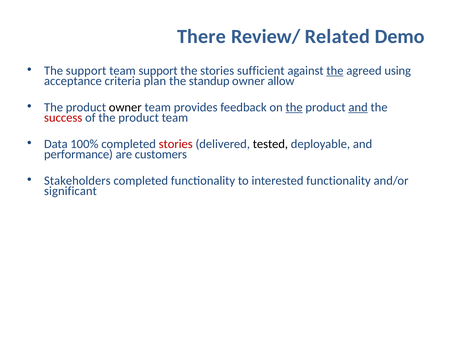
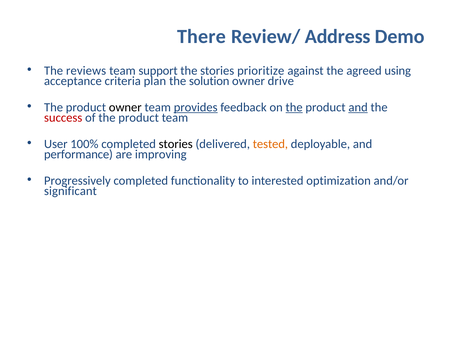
Related: Related -> Address (338, 36)
The support: support -> reviews (86, 71)
sufficient: sufficient -> prioritize (261, 71)
the underline: present -> none (335, 71)
standup: standup -> solution (209, 81)
allow: allow -> drive (281, 81)
provides underline: none -> present (196, 107)
Data: Data -> User (56, 144)
stories colour: red -> black (176, 144)
tested colour: black -> orange (270, 144)
customers: customers -> improving (161, 154)
Stakeholders: Stakeholders -> Progressively (77, 181)
interested functionality: functionality -> optimization (339, 181)
